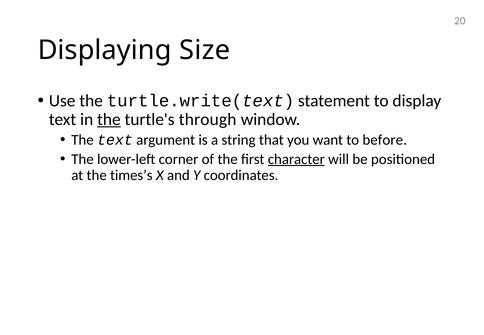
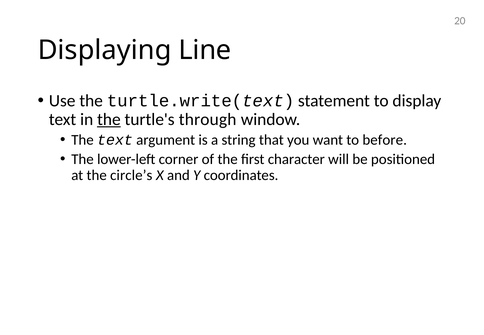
Size: Size -> Line (205, 50)
character underline: present -> none (296, 159)
times’s: times’s -> circle’s (131, 175)
